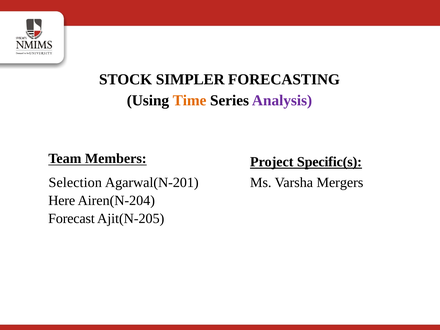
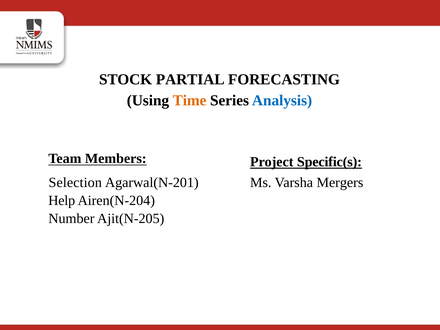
SIMPLER: SIMPLER -> PARTIAL (190, 79)
Analysis colour: purple -> blue (282, 100)
Here: Here -> Help (62, 201)
Forecast: Forecast -> Number (71, 218)
